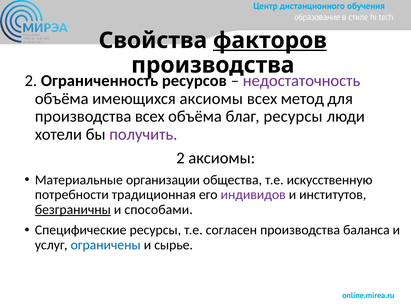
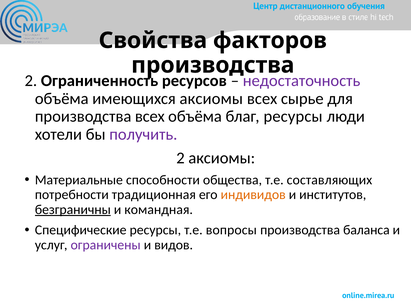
факторов underline: present -> none (270, 40)
метод: метод -> сырье (302, 99)
организации: организации -> способности (163, 180)
искусственную: искусственную -> составляющих (329, 180)
индивидов colour: purple -> orange (253, 195)
способами: способами -> командная (159, 210)
согласен: согласен -> вопросы (231, 230)
ограничены colour: blue -> purple (106, 245)
сырье: сырье -> видов (174, 245)
